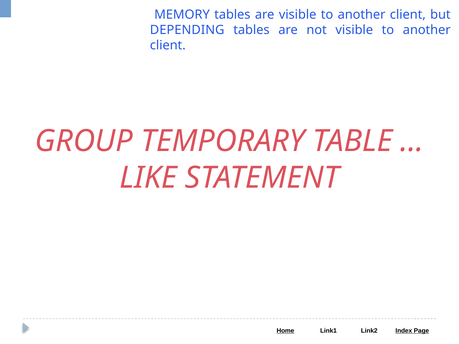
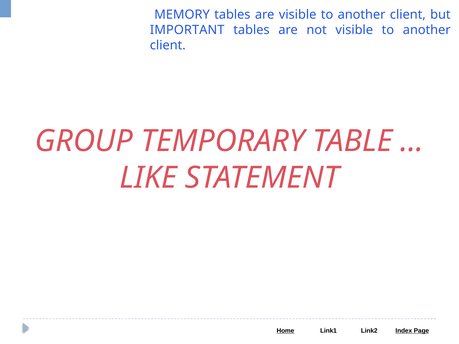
DEPENDING: DEPENDING -> IMPORTANT (187, 30)
